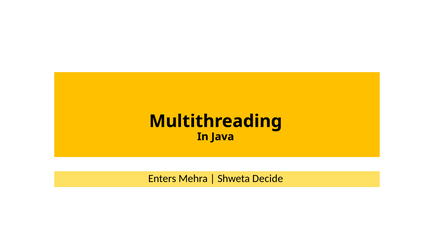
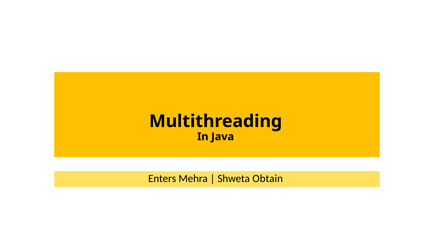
Decide: Decide -> Obtain (268, 179)
